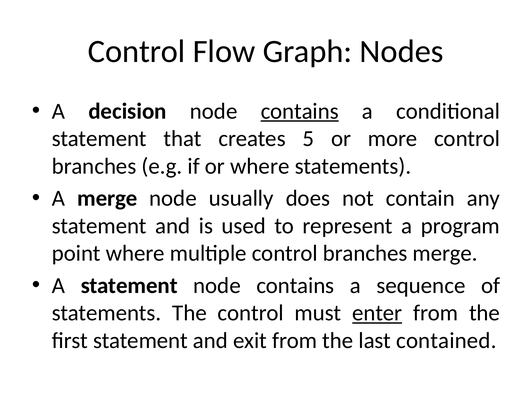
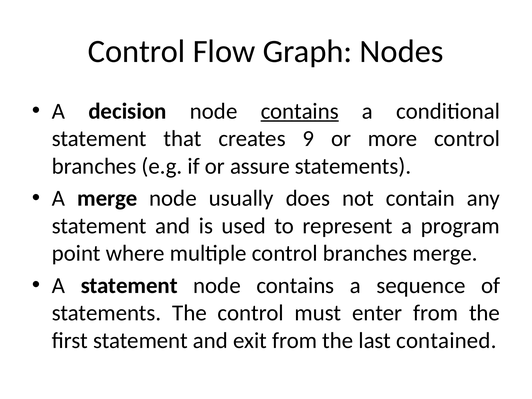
5: 5 -> 9 (308, 139)
or where: where -> assure (260, 166)
enter underline: present -> none (377, 313)
